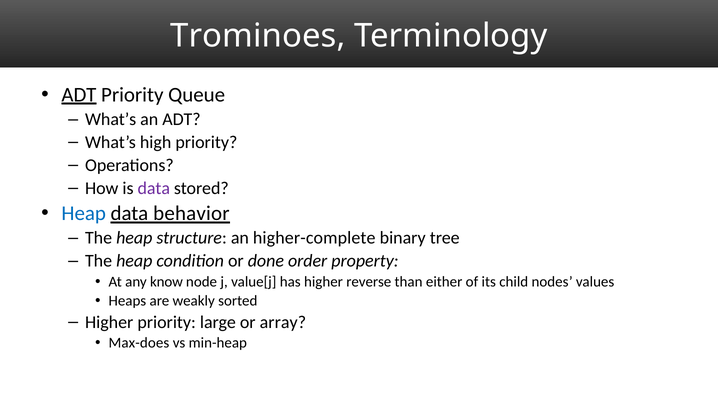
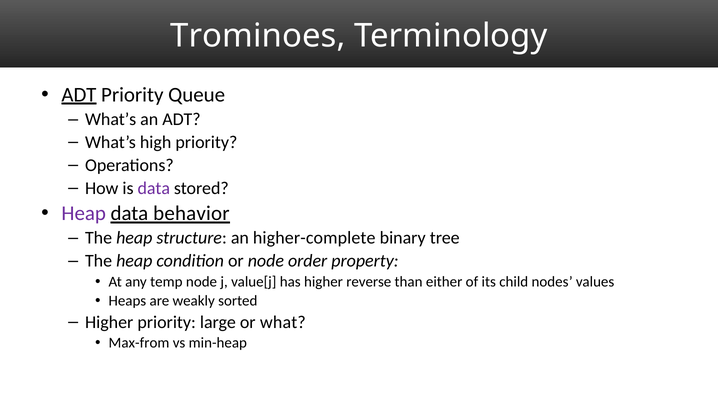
Heap colour: blue -> purple (84, 213)
or done: done -> node (266, 261)
know: know -> temp (166, 282)
array: array -> what (283, 322)
Max-does: Max-does -> Max-from (139, 343)
